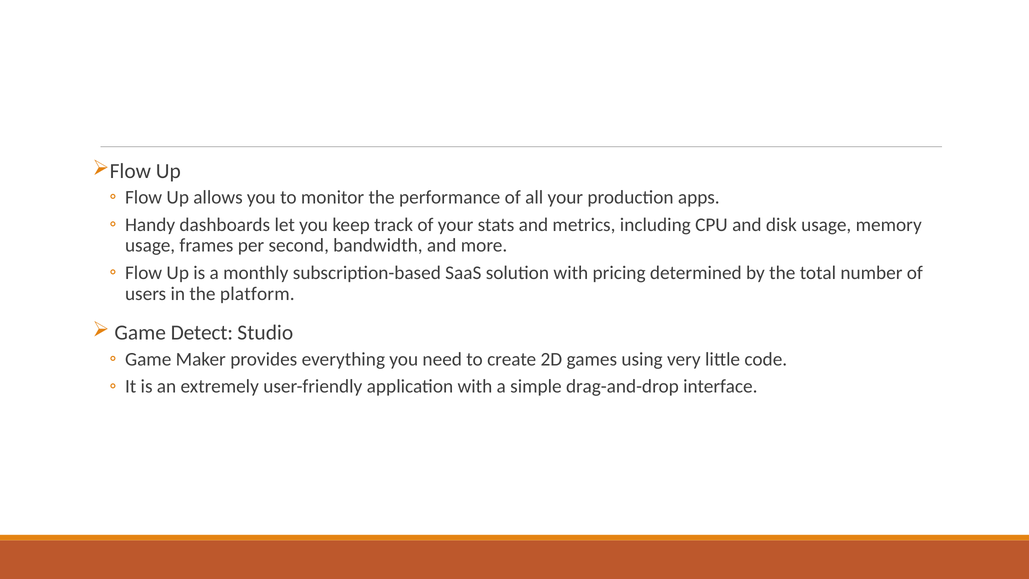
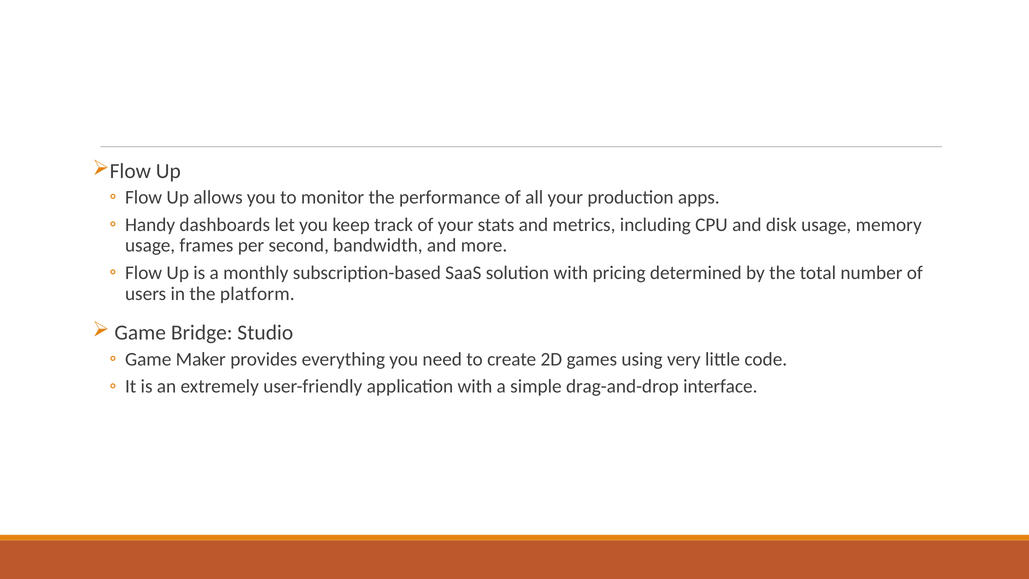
Detect: Detect -> Bridge (202, 333)
